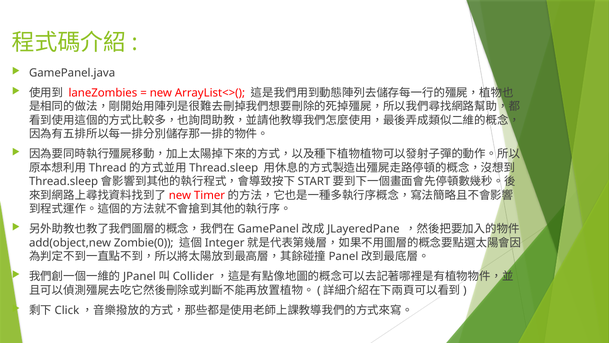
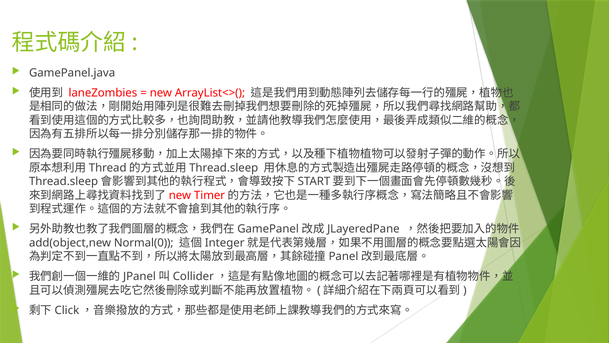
Zombie(0: Zombie(0 -> Normal(0 (144, 242)
